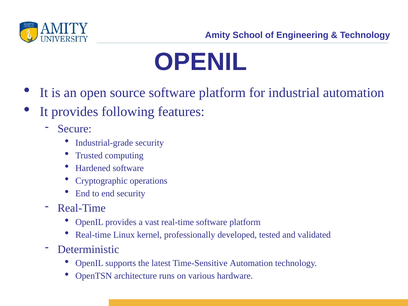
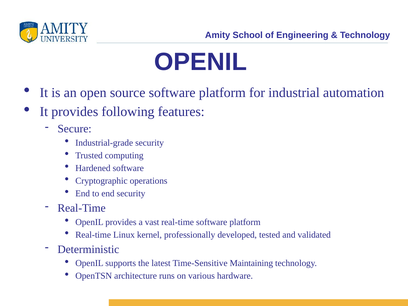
Time-Sensitive Automation: Automation -> Maintaining (251, 263)
